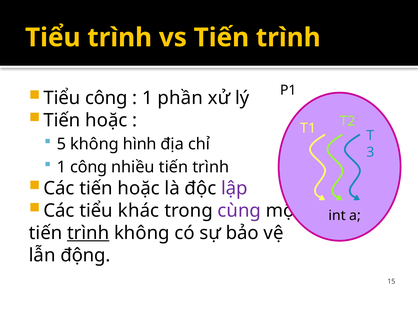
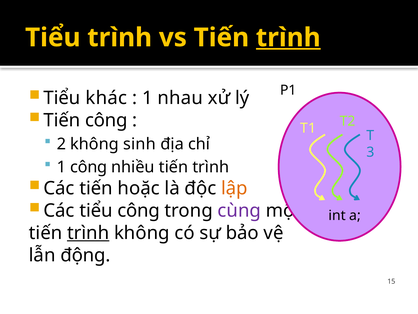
trình underline: none -> present (288, 38)
Tiểu công: công -> khác (106, 98)
phần: phần -> nhau (180, 98)
hoặc: hoặc -> công (106, 120)
5: 5 -> 2 (61, 144)
hình: hình -> sinh (140, 144)
lập colour: purple -> orange (234, 188)
tiểu khác: khác -> công (139, 210)
